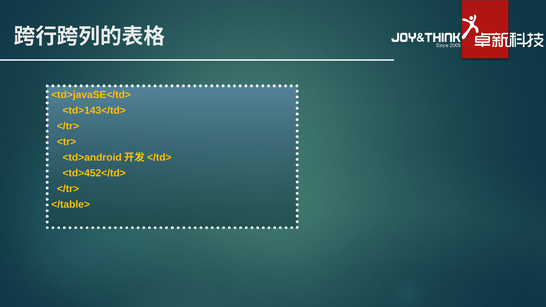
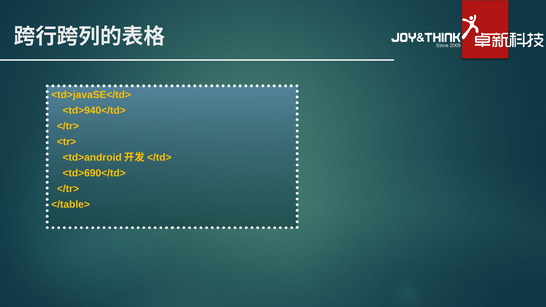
<td>143</td>: <td>143</td> -> <td>940</td> (94, 110)
<td>452</td>: <td>452</td> -> <td>690</td> (94, 173)
